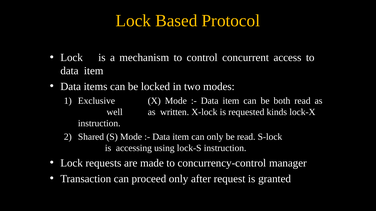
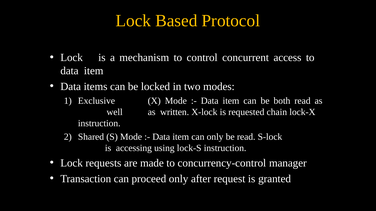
kinds: kinds -> chain (277, 112)
